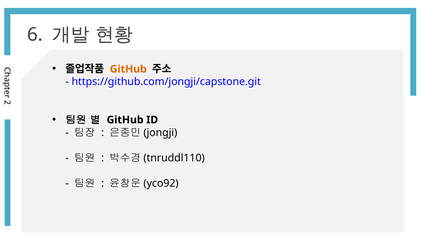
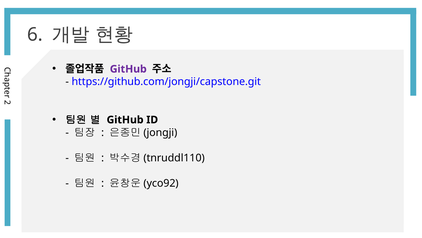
GitHub colour: orange -> purple (128, 69)
